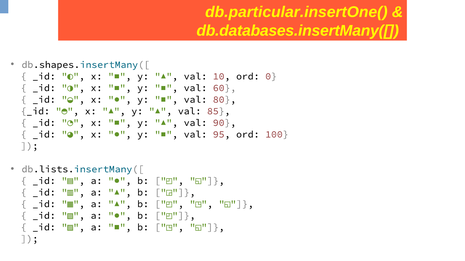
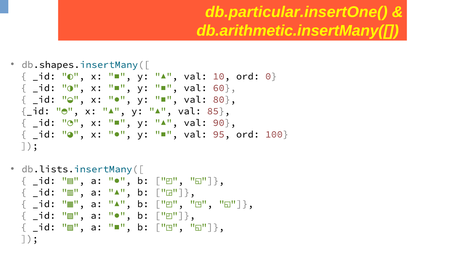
db.databases.insertMany([: db.databases.insertMany([ -> db.arithmetic.insertMany([ (298, 31)
